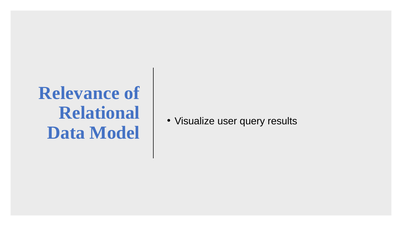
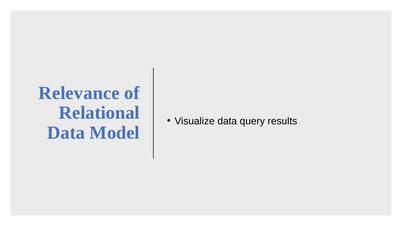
Visualize user: user -> data (227, 121)
